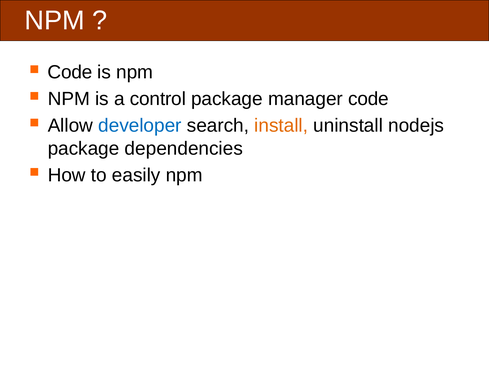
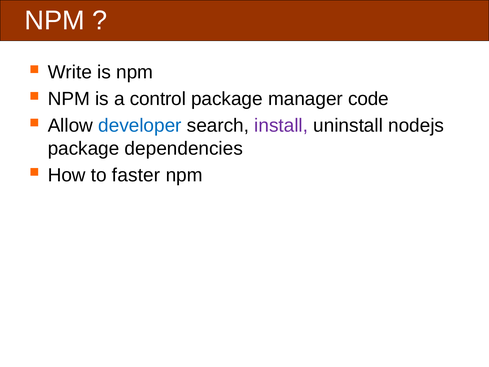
Code: Code -> Write (70, 72)
install colour: orange -> purple (281, 126)
easily: easily -> faster (136, 175)
